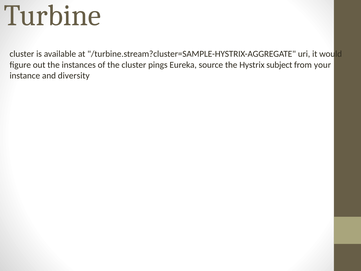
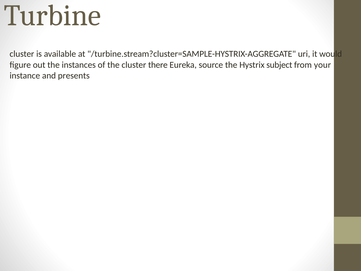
pings: pings -> there (158, 65)
diversity: diversity -> presents (74, 76)
